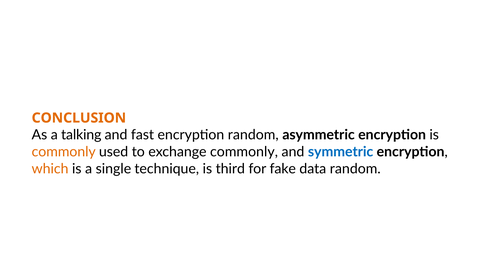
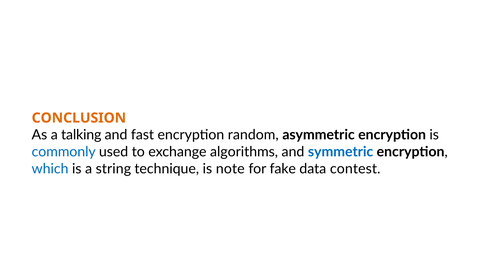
commonly colour: orange -> blue (64, 152)
exchange commonly: commonly -> algorithms (244, 152)
which colour: orange -> blue (50, 169)
single: single -> string (113, 169)
third: third -> note (230, 169)
data random: random -> contest (355, 169)
